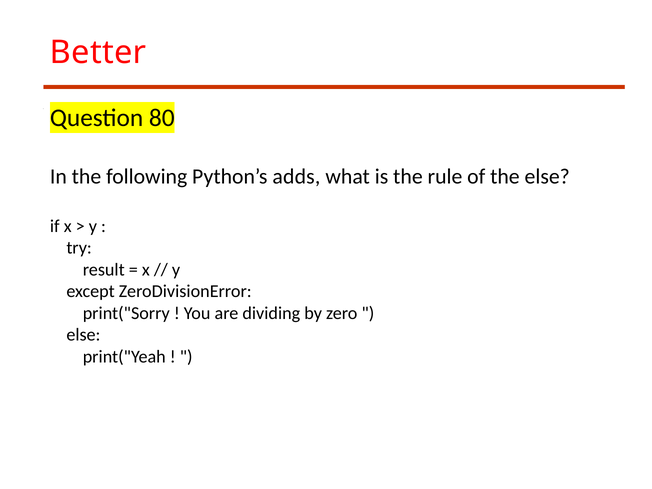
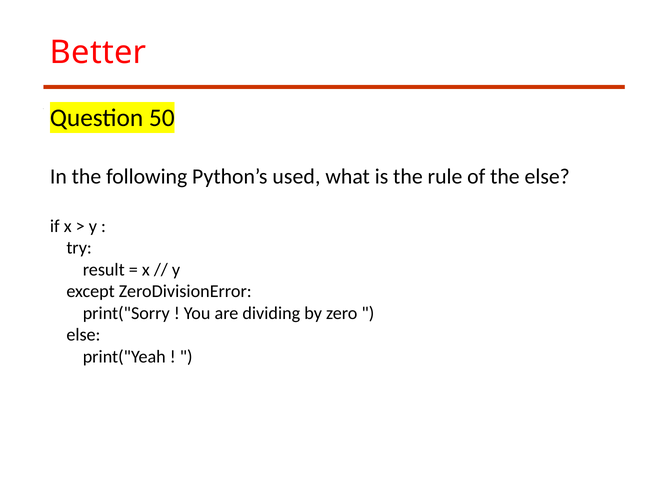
80: 80 -> 50 (162, 118)
adds: adds -> used (296, 177)
